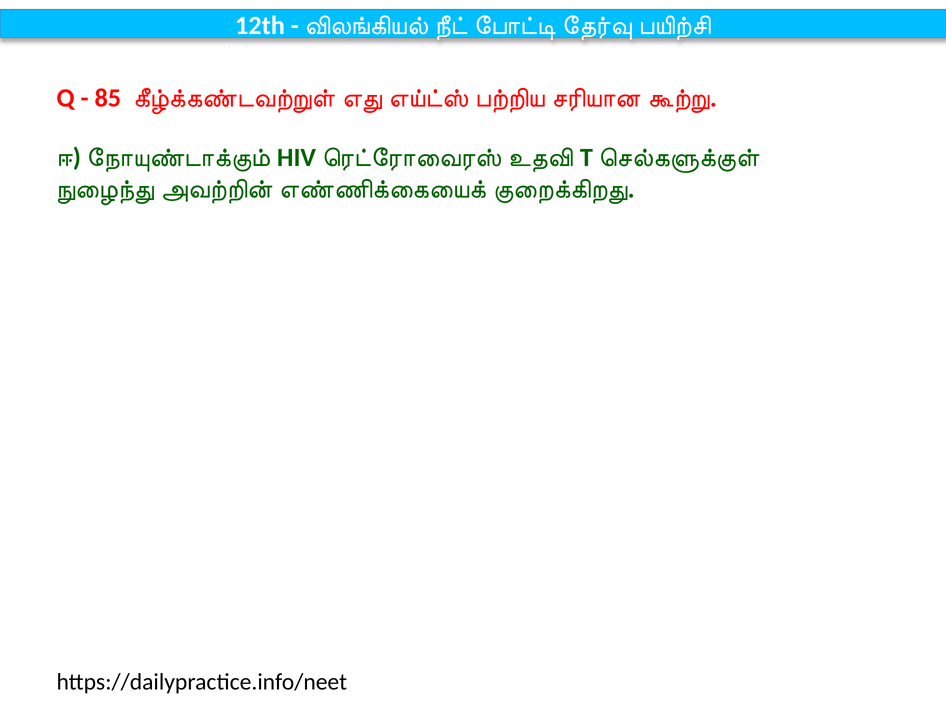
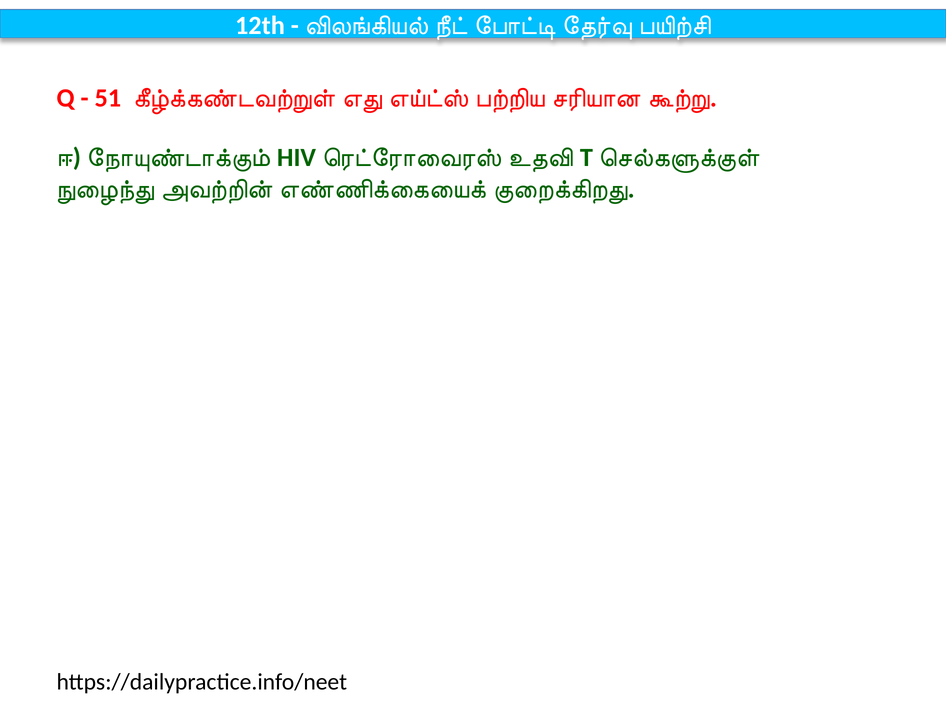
85: 85 -> 51 (108, 98)
